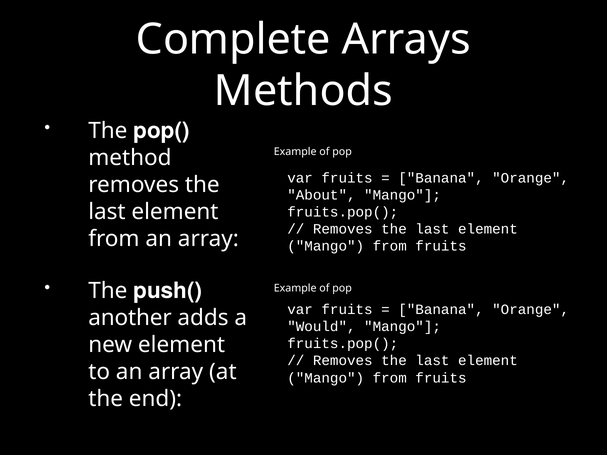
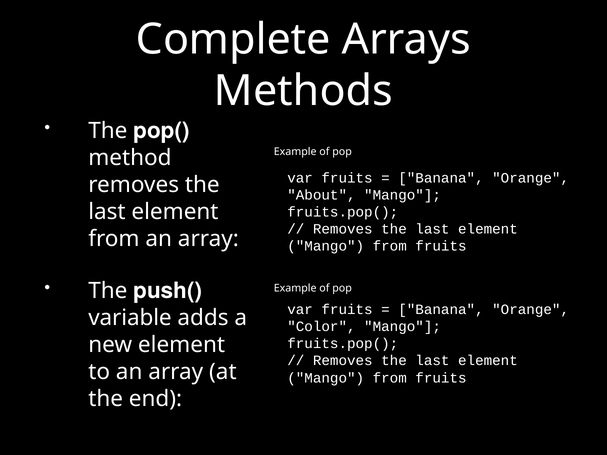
another: another -> variable (130, 318)
Would: Would -> Color (321, 327)
